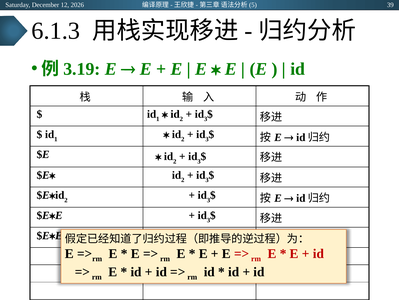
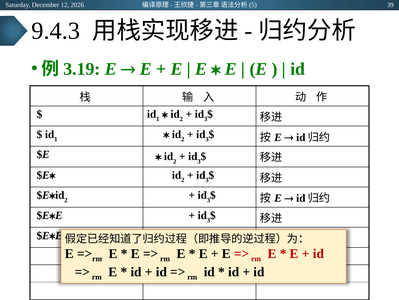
6.1.3: 6.1.3 -> 9.4.3 (56, 31)
